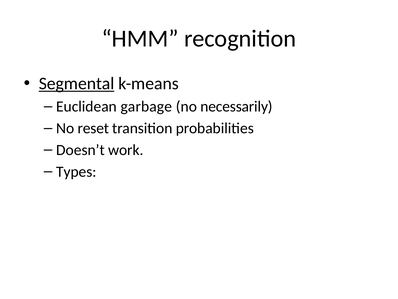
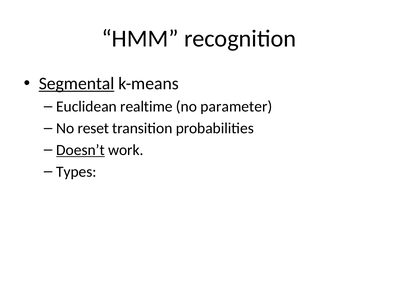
garbage: garbage -> realtime (146, 106)
necessarily: necessarily -> parameter (236, 106)
Doesn’t underline: none -> present (80, 150)
